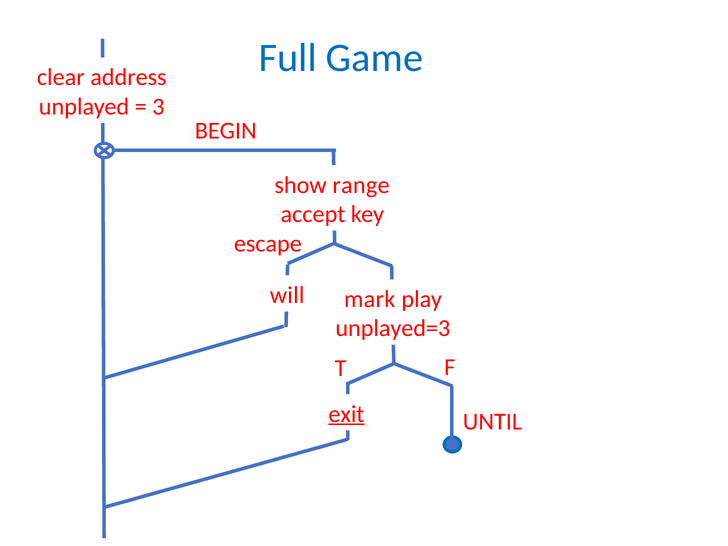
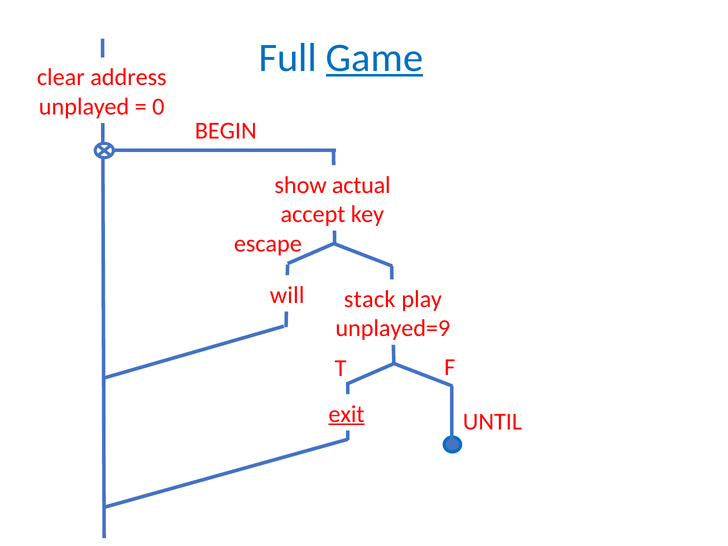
Game underline: none -> present (375, 58)
3: 3 -> 0 (158, 107)
range: range -> actual (361, 185)
mark: mark -> stack (370, 299)
unplayed=3: unplayed=3 -> unplayed=9 (393, 328)
